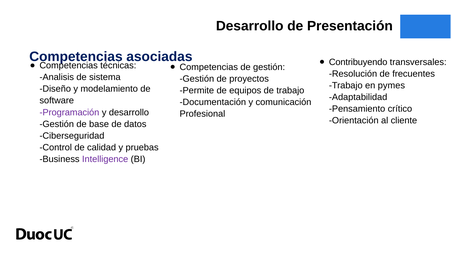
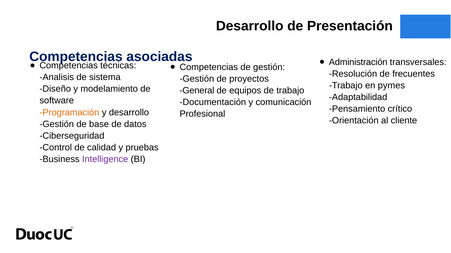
Contribuyendo: Contribuyendo -> Administración (358, 62)
Permite: Permite -> General (197, 91)
Programación colour: purple -> orange (69, 113)
